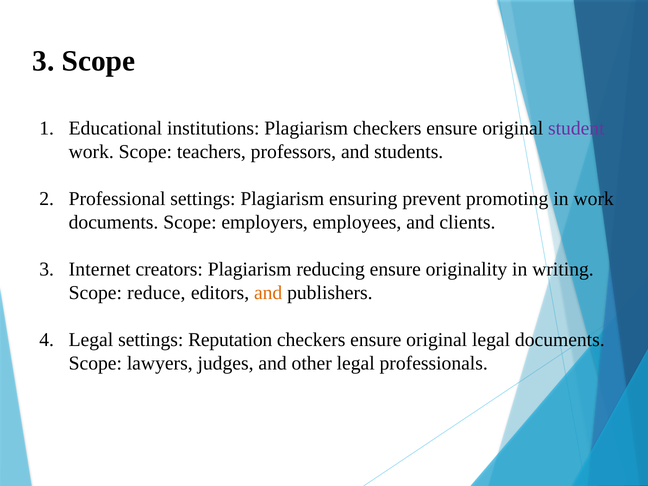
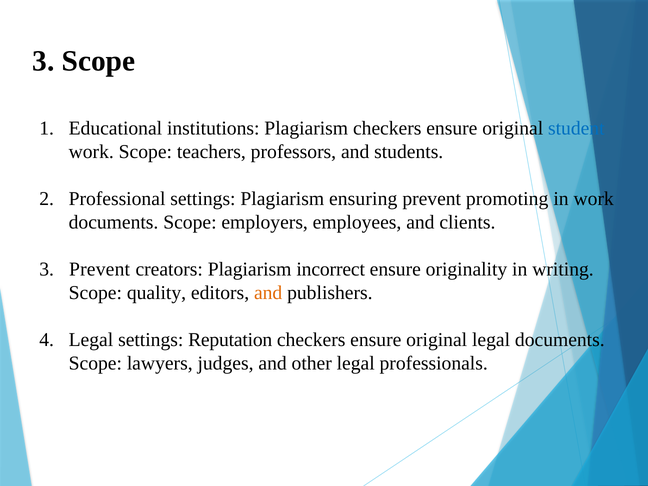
student colour: purple -> blue (576, 128)
3 Internet: Internet -> Prevent (100, 269)
reducing: reducing -> incorrect (331, 269)
reduce: reduce -> quality (156, 293)
